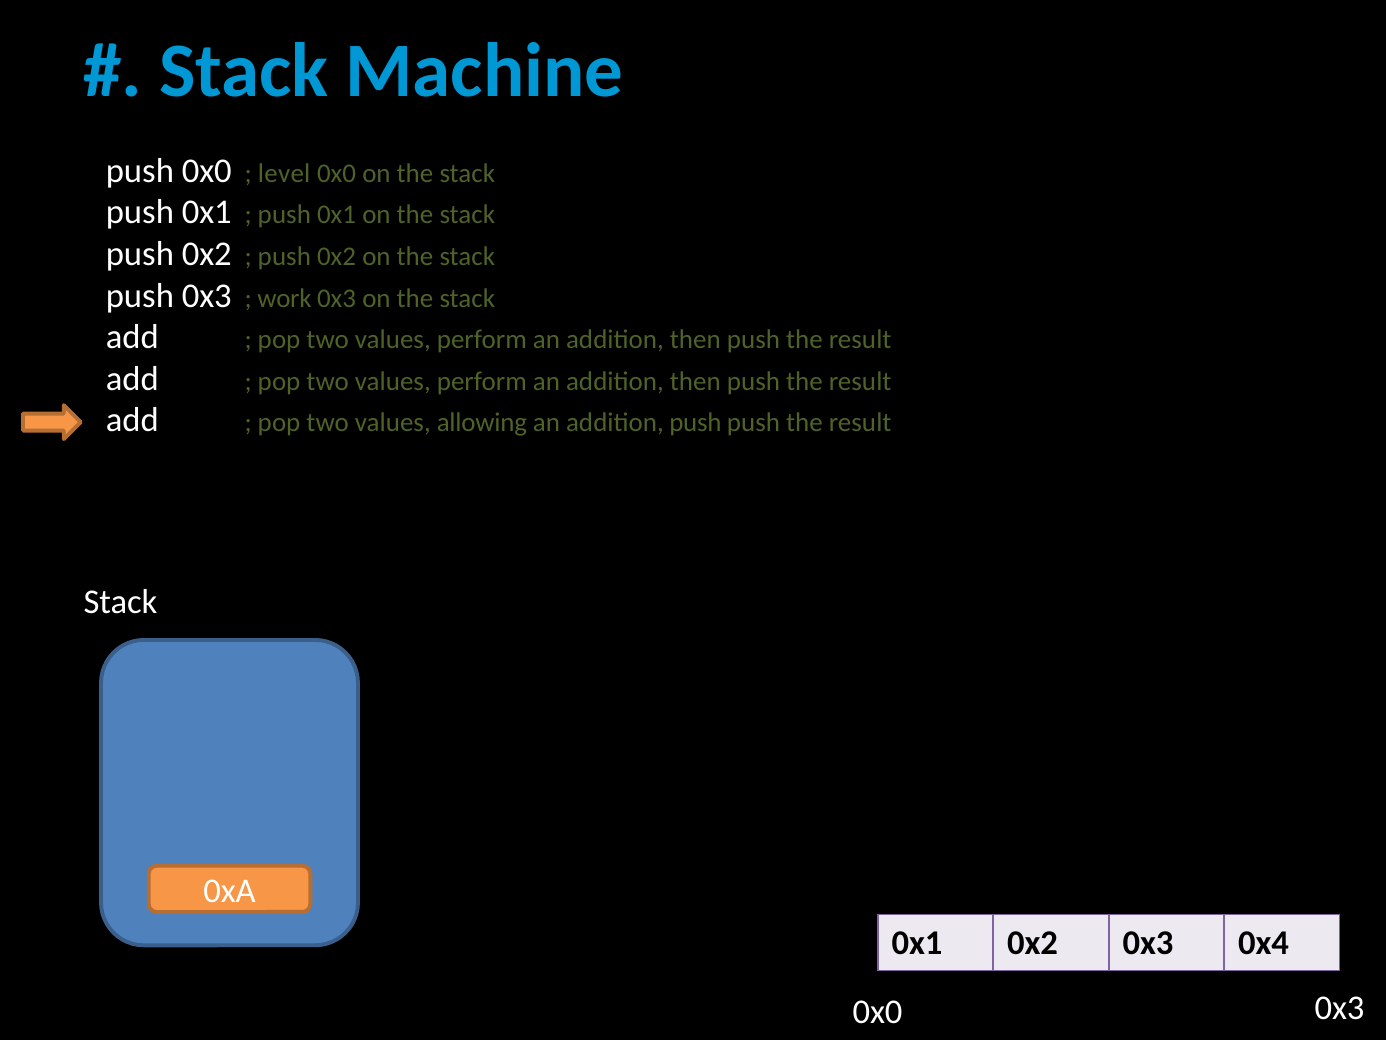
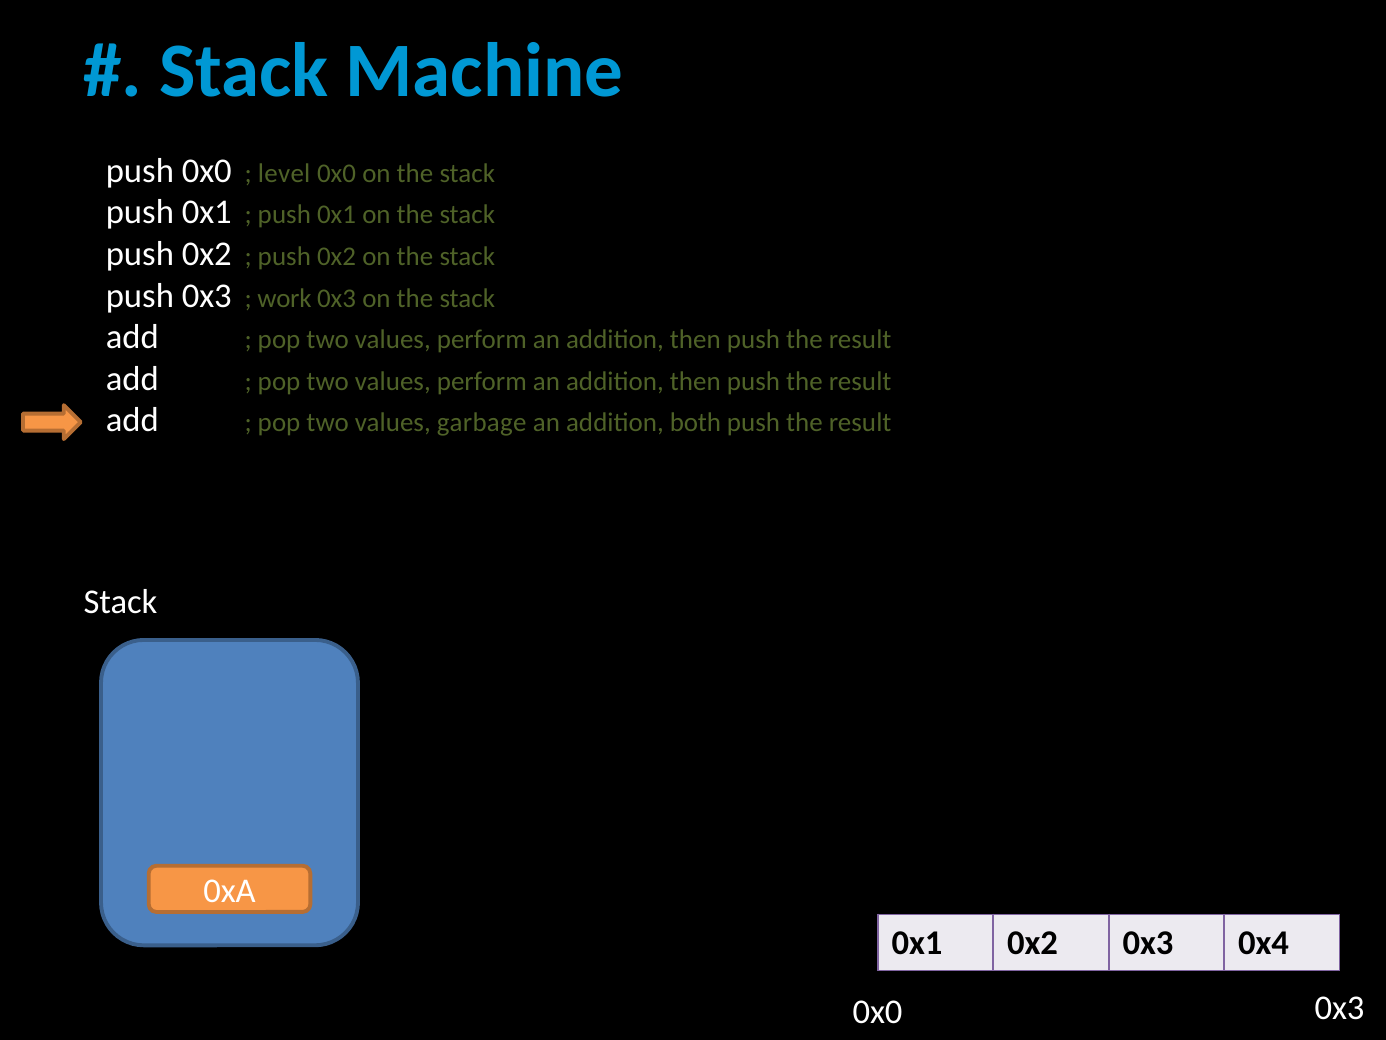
allowing: allowing -> garbage (482, 423)
addition push: push -> both (695, 423)
